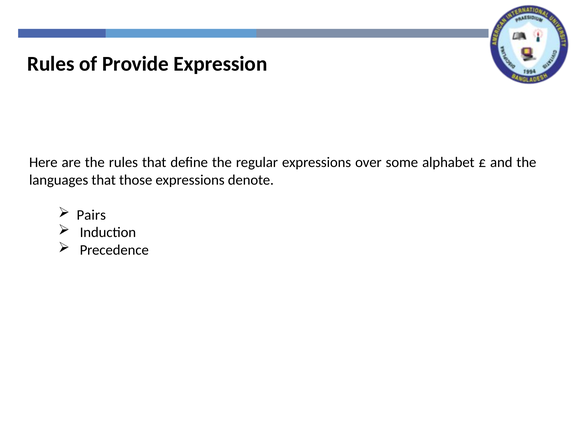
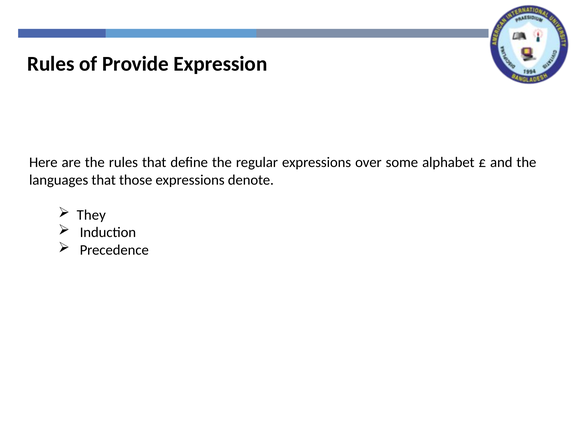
Pairs: Pairs -> They (91, 215)
